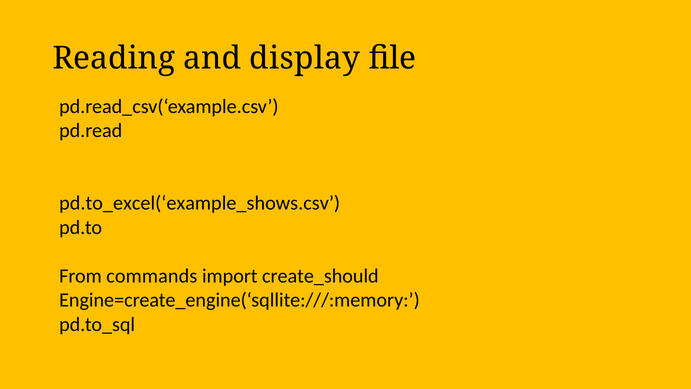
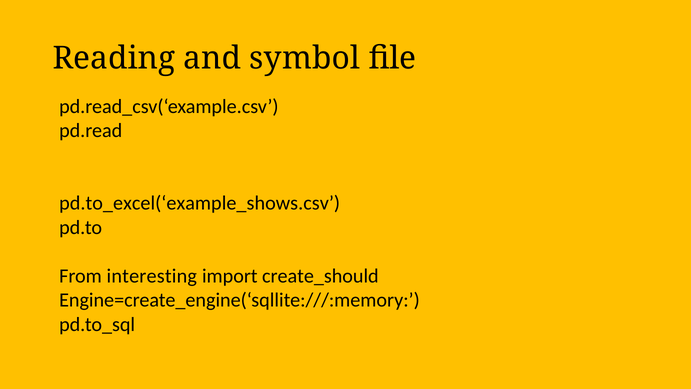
display: display -> symbol (305, 58)
commands: commands -> interesting (152, 276)
